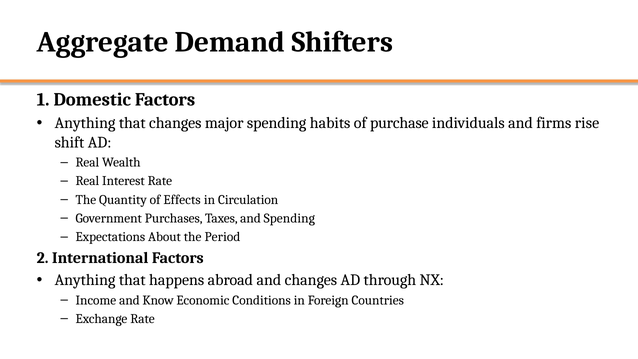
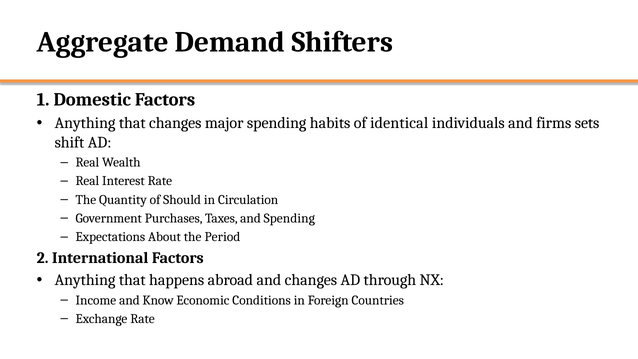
purchase: purchase -> identical (399, 123)
rise: rise -> sets (587, 123)
Effects: Effects -> Should (182, 200)
